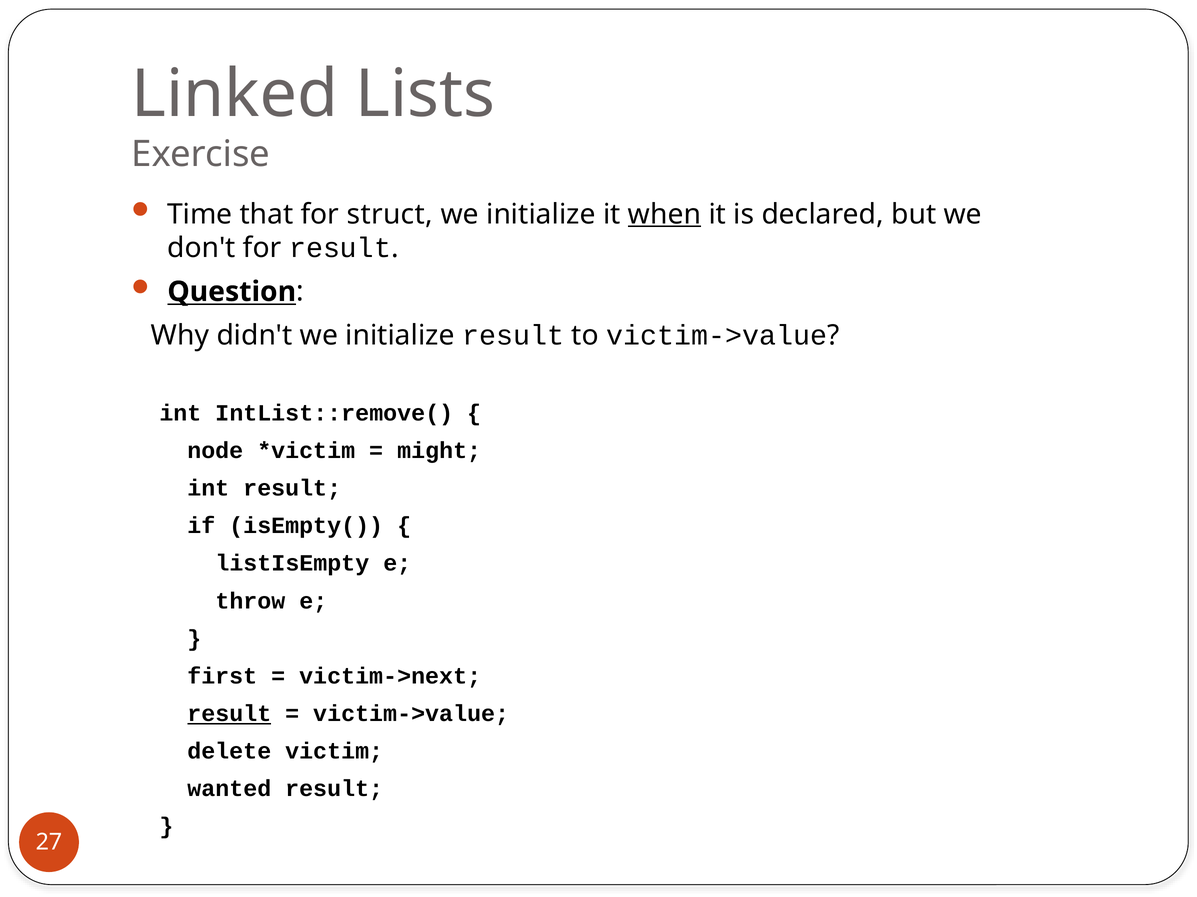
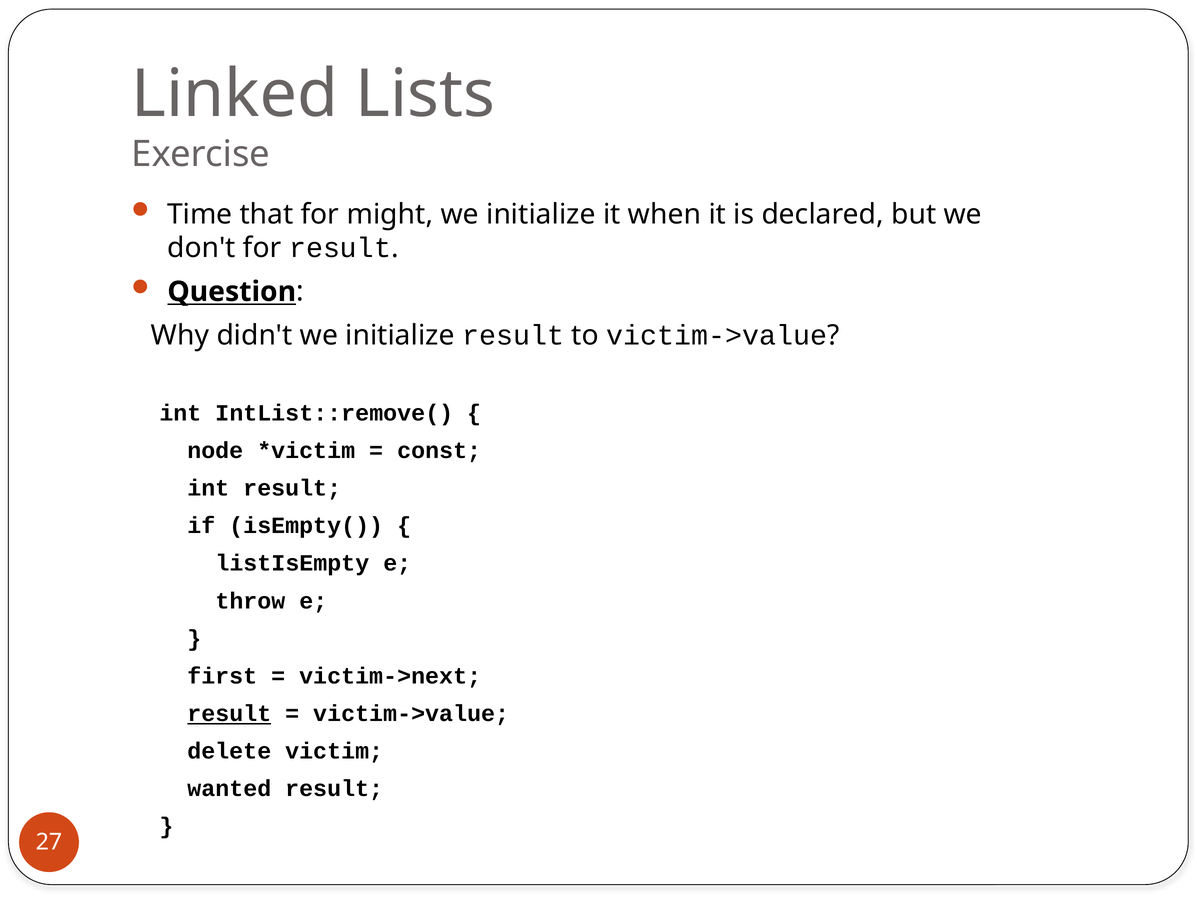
struct: struct -> might (390, 214)
when underline: present -> none (664, 214)
might: might -> const (439, 451)
